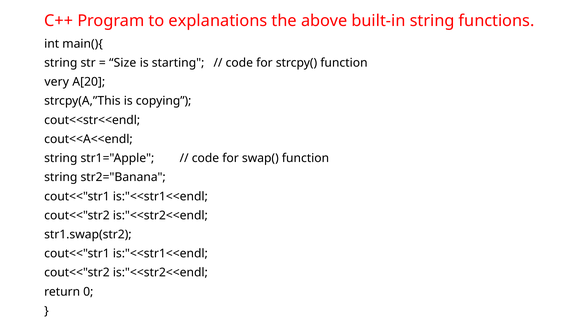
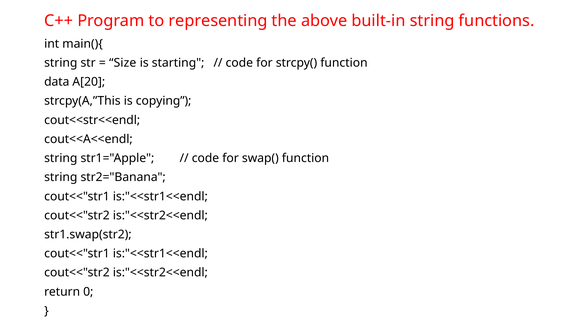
explanations: explanations -> representing (218, 21)
very: very -> data (57, 82)
